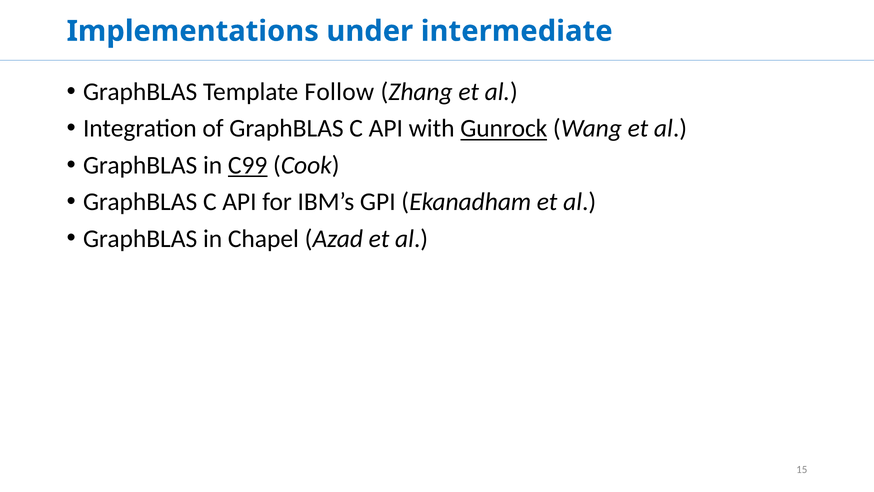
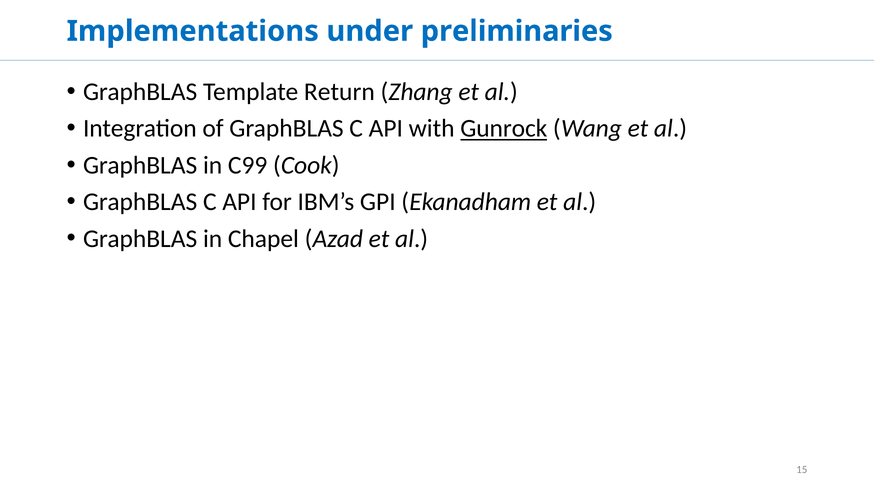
intermediate: intermediate -> preliminaries (517, 31)
Follow: Follow -> Return (339, 92)
C99 underline: present -> none (248, 165)
